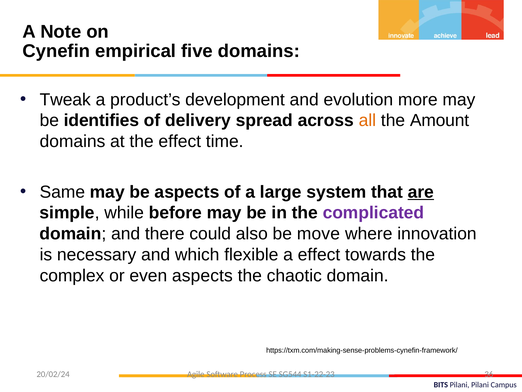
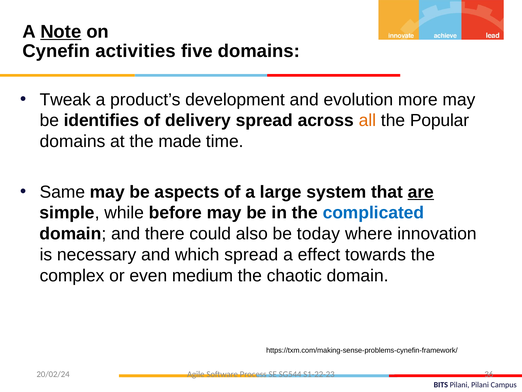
Note underline: none -> present (61, 32)
empirical: empirical -> activities (136, 51)
Amount: Amount -> Popular (440, 120)
the effect: effect -> made (180, 141)
complicated colour: purple -> blue (373, 213)
move: move -> today (318, 233)
which flexible: flexible -> spread (251, 254)
even aspects: aspects -> medium (203, 275)
